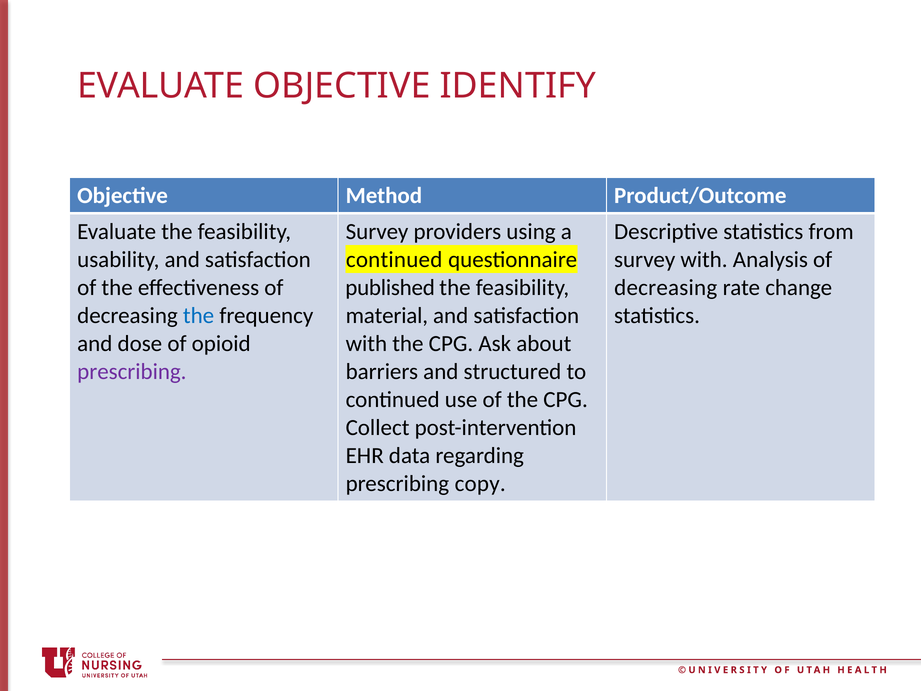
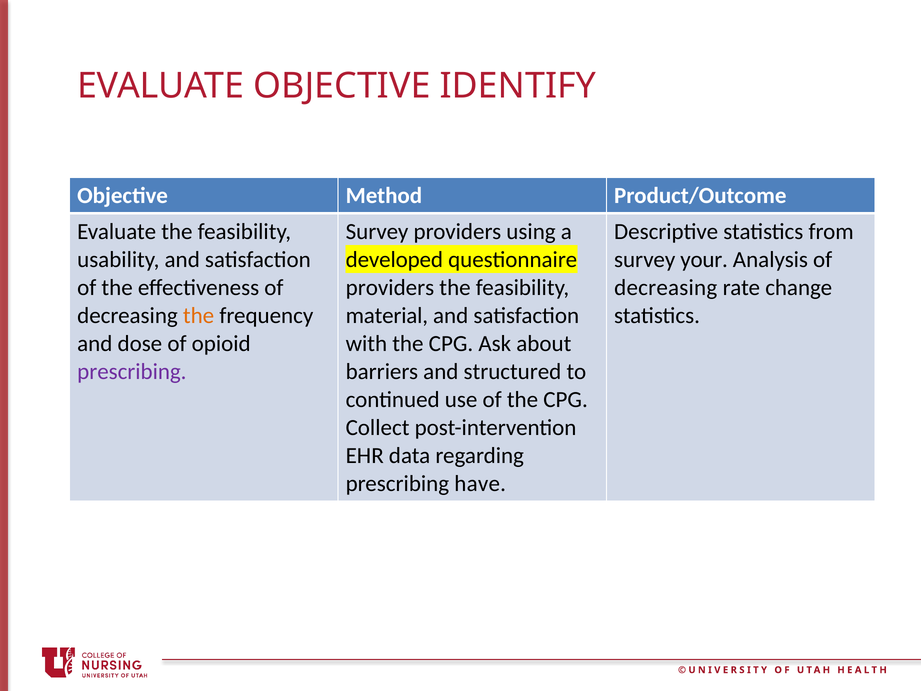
continued: continued -> developed (394, 259)
survey with: with -> your (704, 259)
published: published -> providers (390, 287)
the colour: blue -> orange (199, 315)
copy: copy -> have (480, 483)
